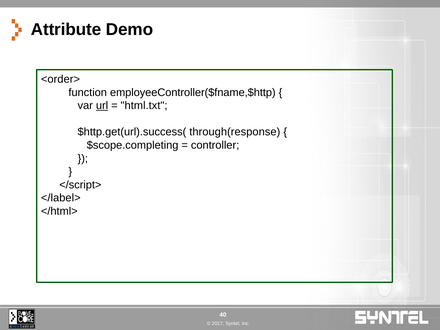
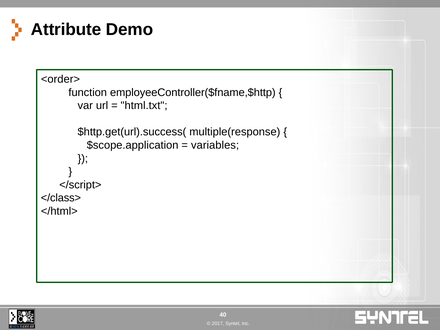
url underline: present -> none (102, 106)
through(response: through(response -> multiple(response (235, 132)
$scope.completing: $scope.completing -> $scope.application (133, 145)
controller: controller -> variables (215, 145)
</label>: </label> -> </class> (61, 198)
